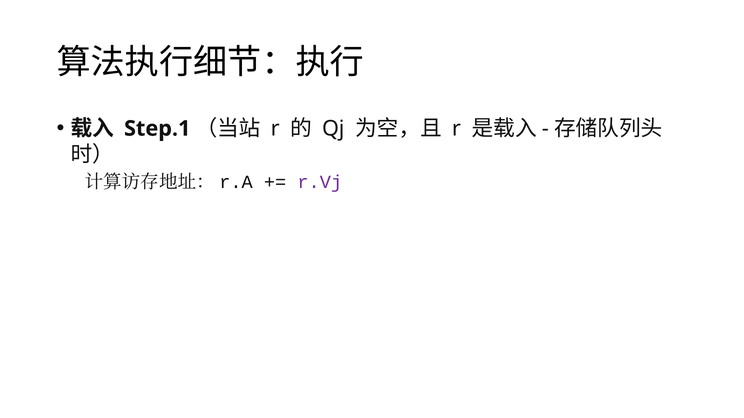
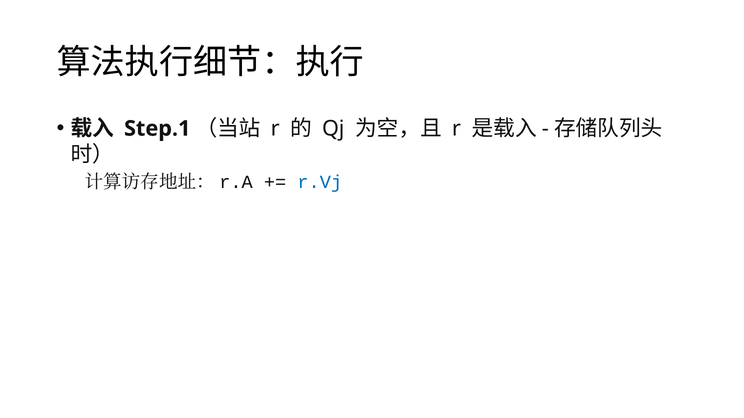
r.Vj colour: purple -> blue (320, 183)
